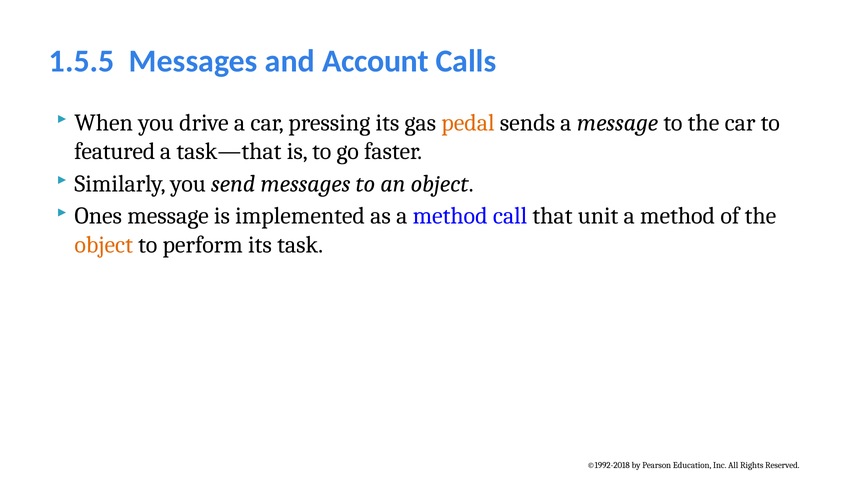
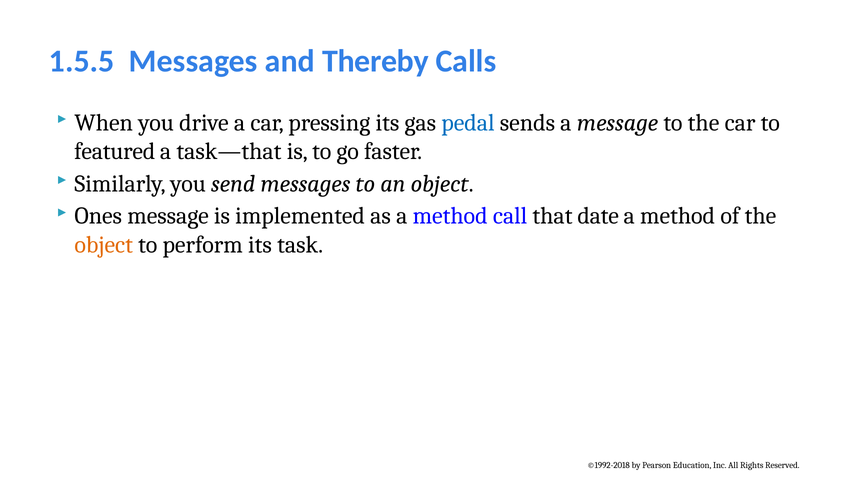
Account: Account -> Thereby (375, 61)
pedal colour: orange -> blue (468, 123)
unit: unit -> date (598, 216)
